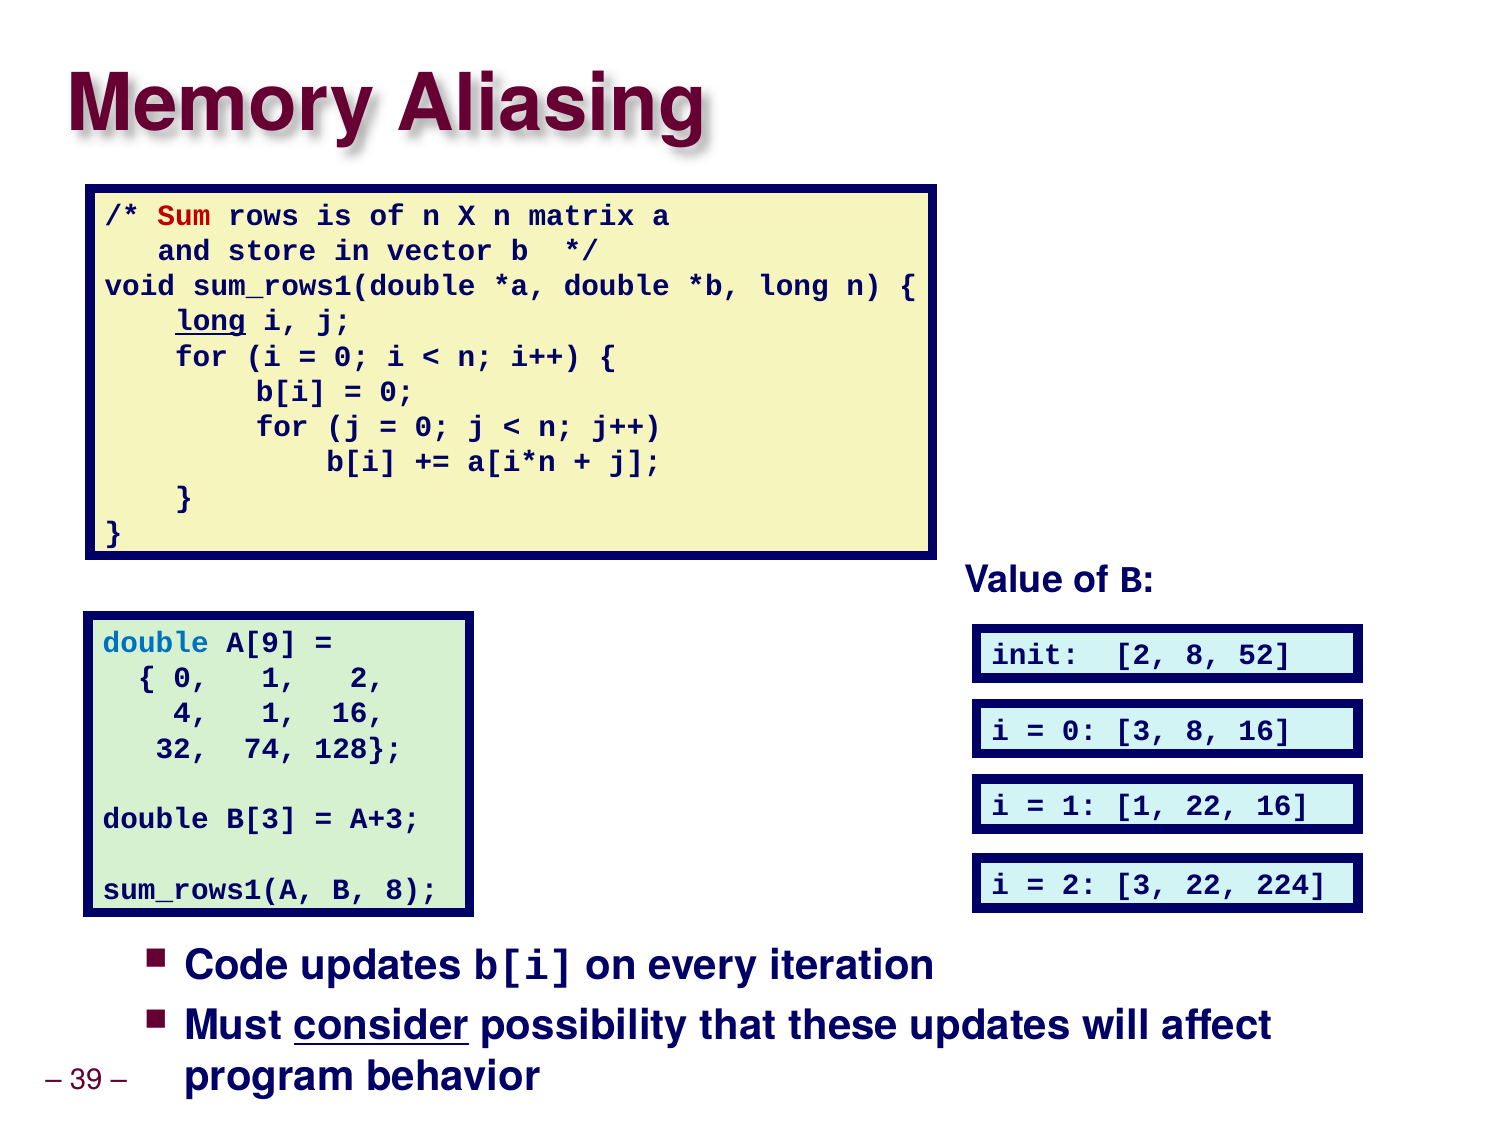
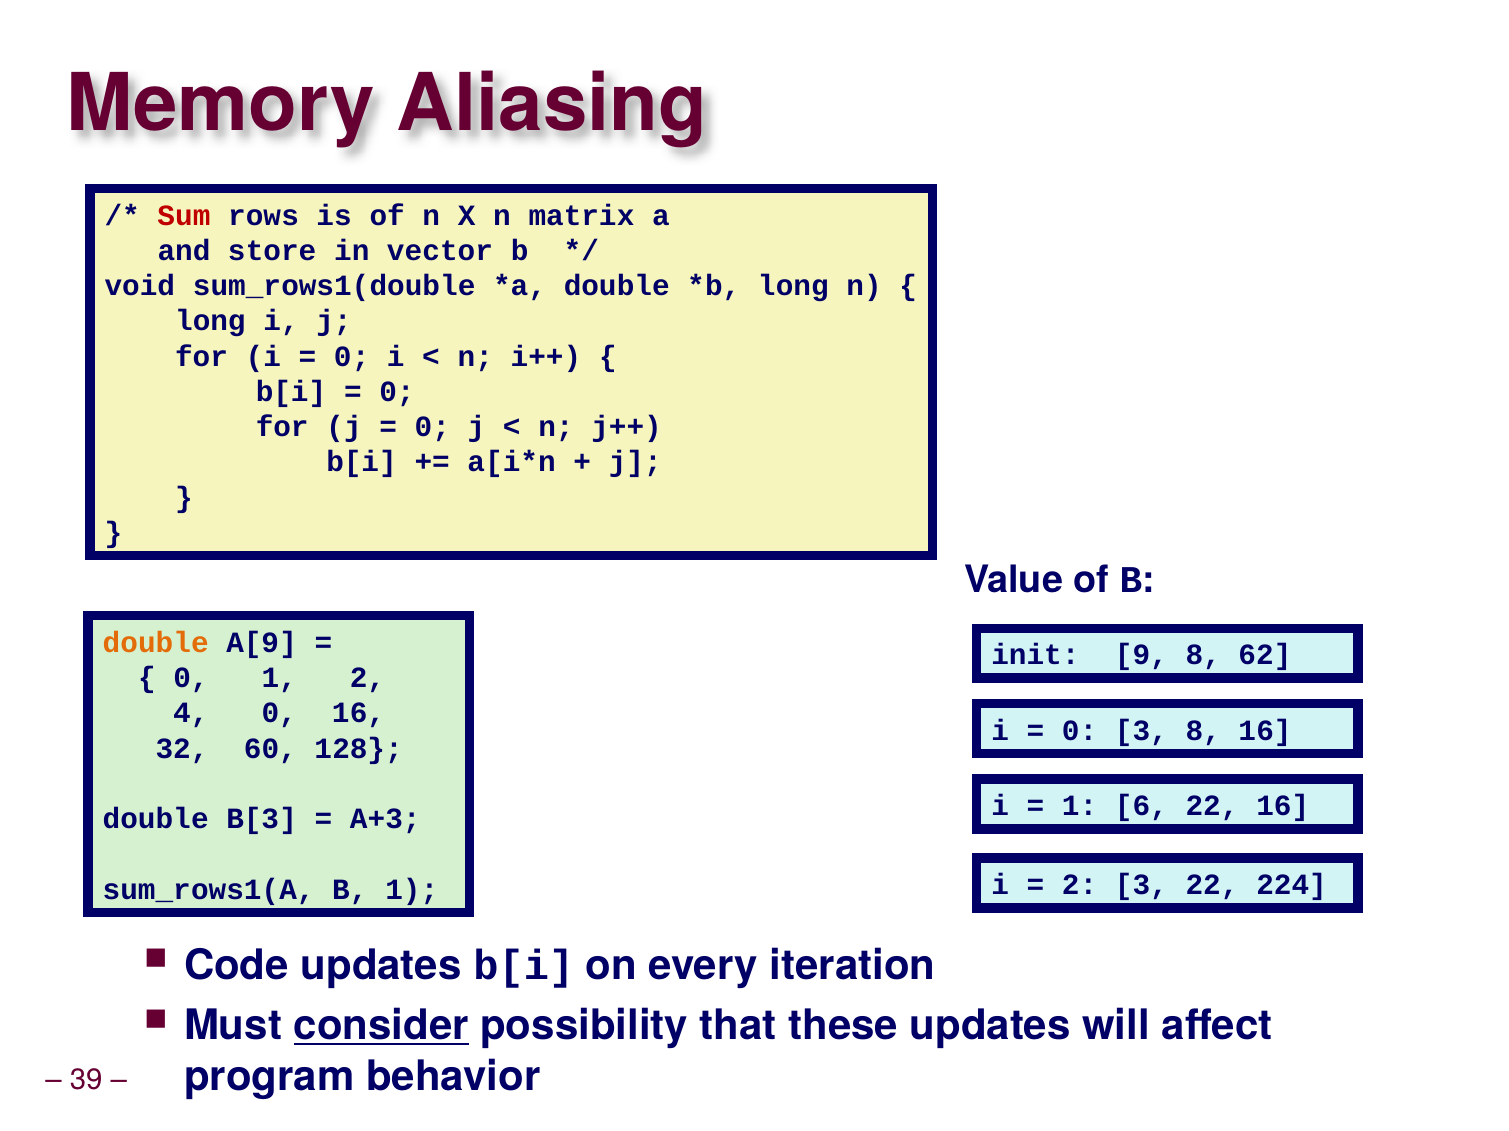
long underline: present -> none (210, 321)
double colour: blue -> orange (156, 643)
init 2: 2 -> 9 (1141, 655)
52: 52 -> 62 (1265, 655)
4 1: 1 -> 0 (279, 713)
74: 74 -> 60 (270, 749)
1 1: 1 -> 6 (1141, 806)
B 8: 8 -> 1 (412, 890)
